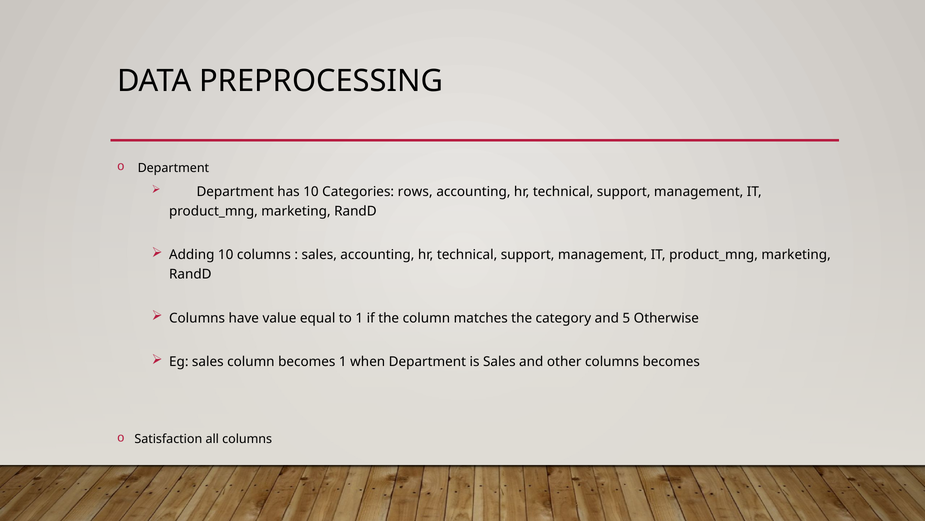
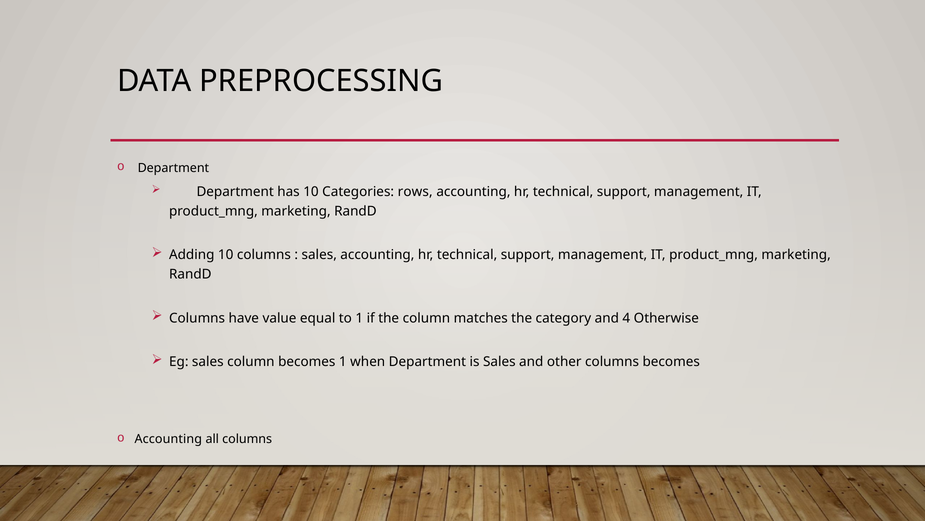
5: 5 -> 4 (626, 318)
Satisfaction: Satisfaction -> Accounting (168, 439)
